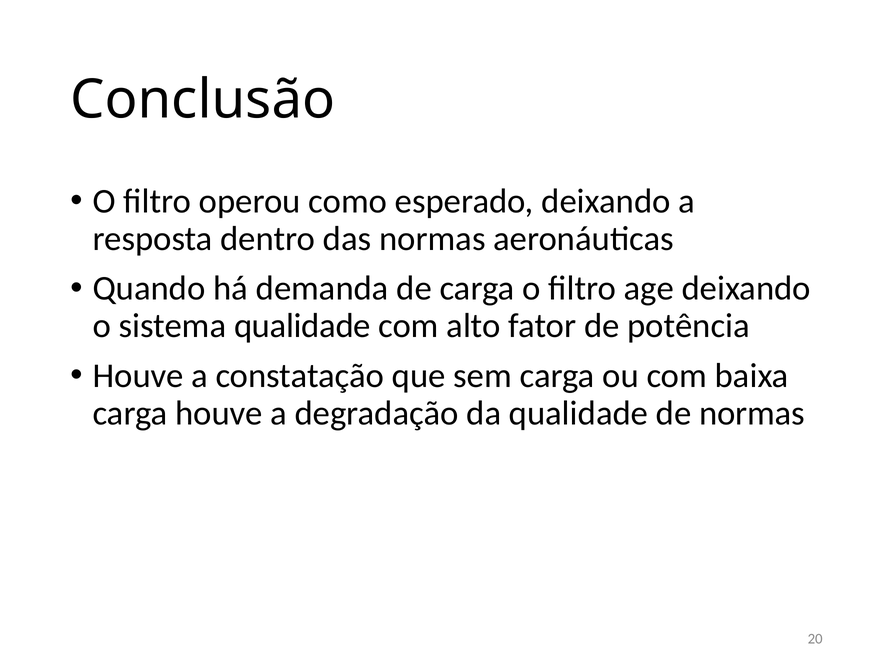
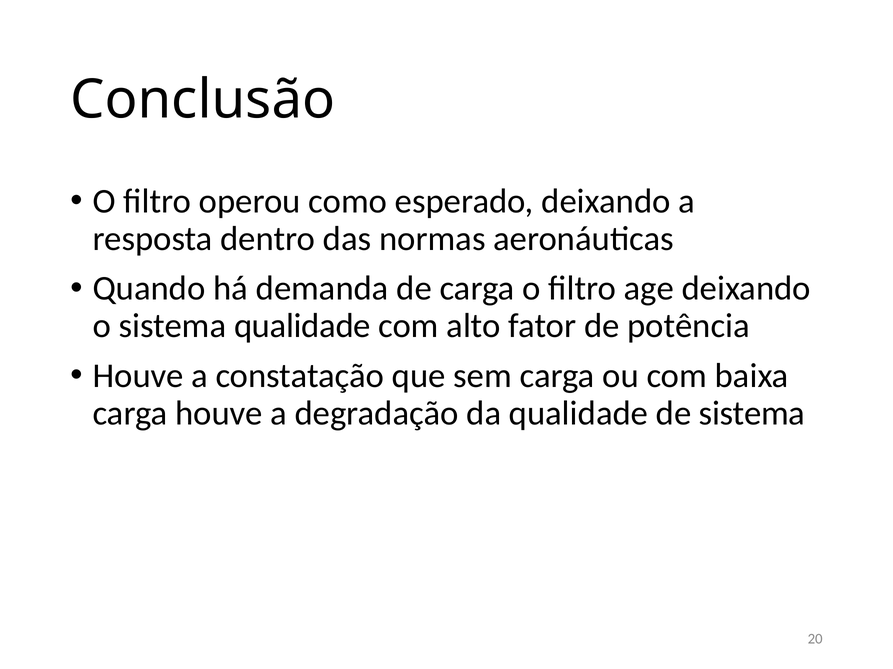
de normas: normas -> sistema (752, 414)
